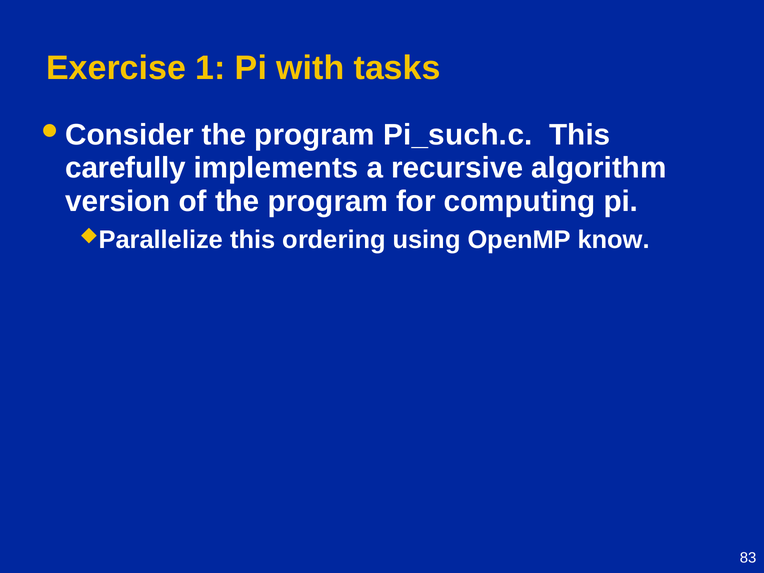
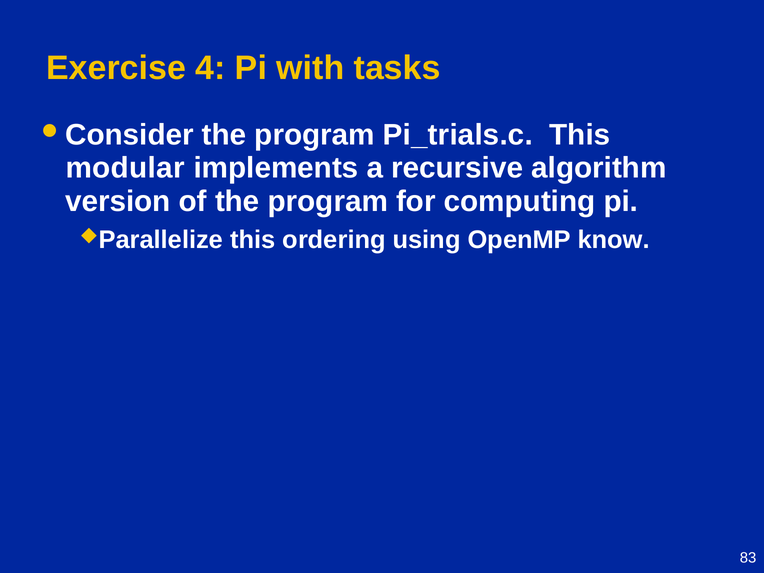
1: 1 -> 4 (210, 68)
Pi_such.c: Pi_such.c -> Pi_trials.c (458, 135)
carefully: carefully -> modular (125, 168)
